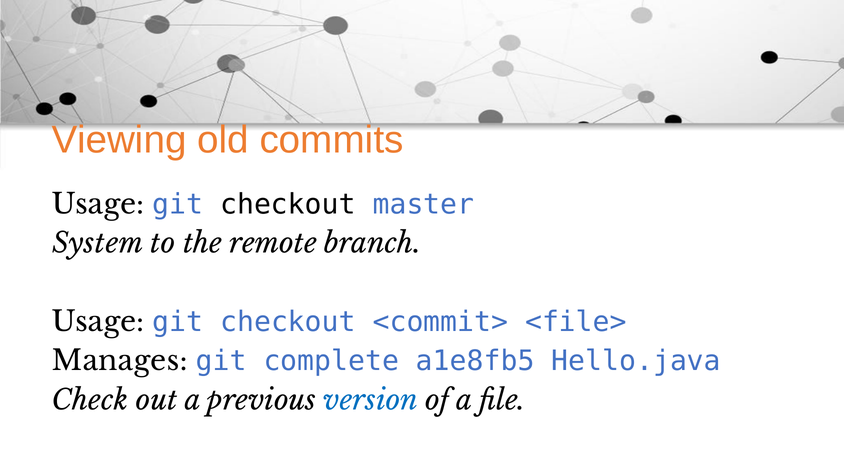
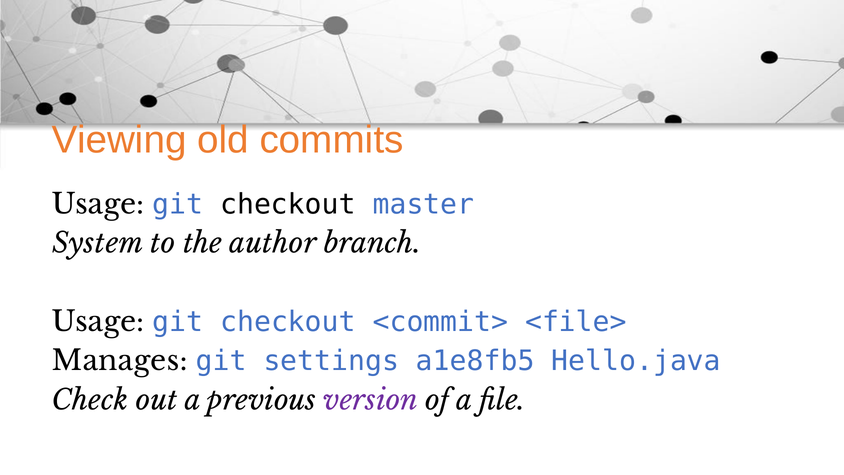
remote: remote -> author (273, 243)
complete: complete -> settings (331, 361)
version colour: blue -> purple (371, 400)
